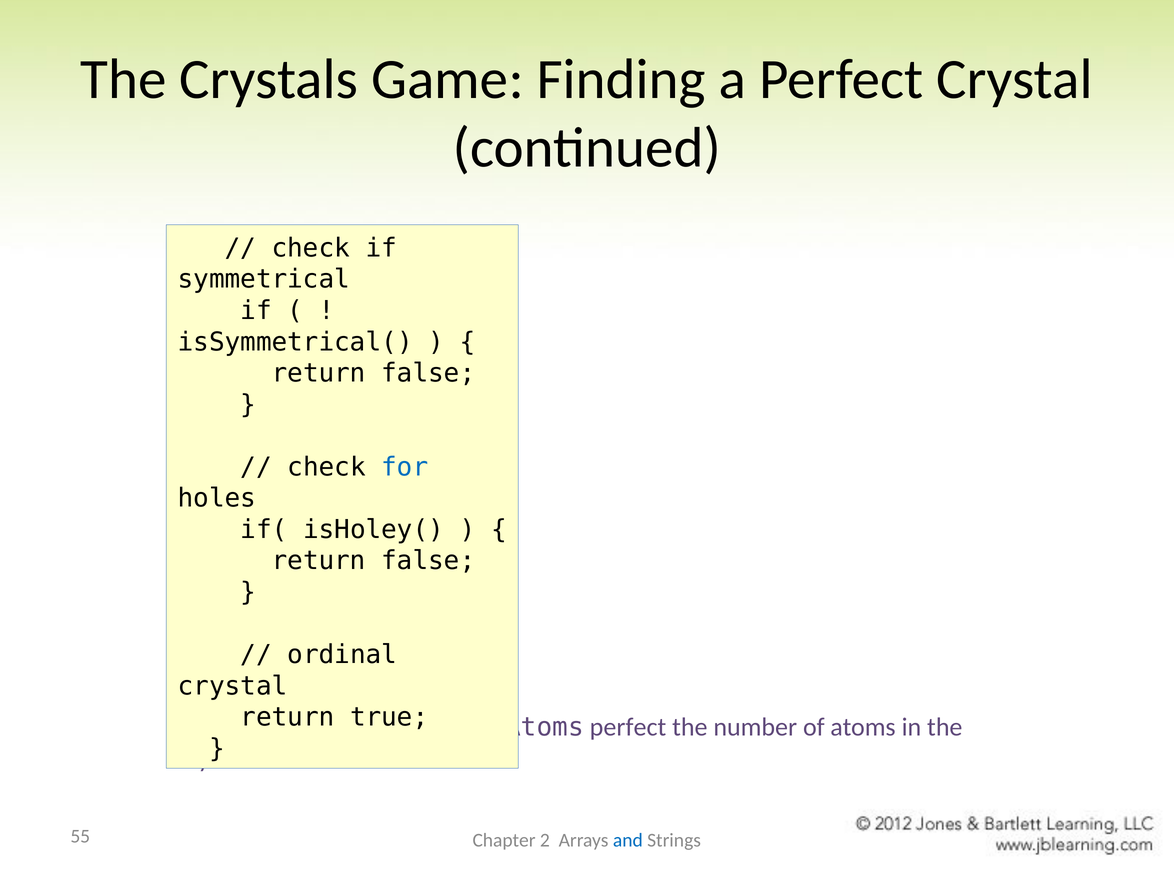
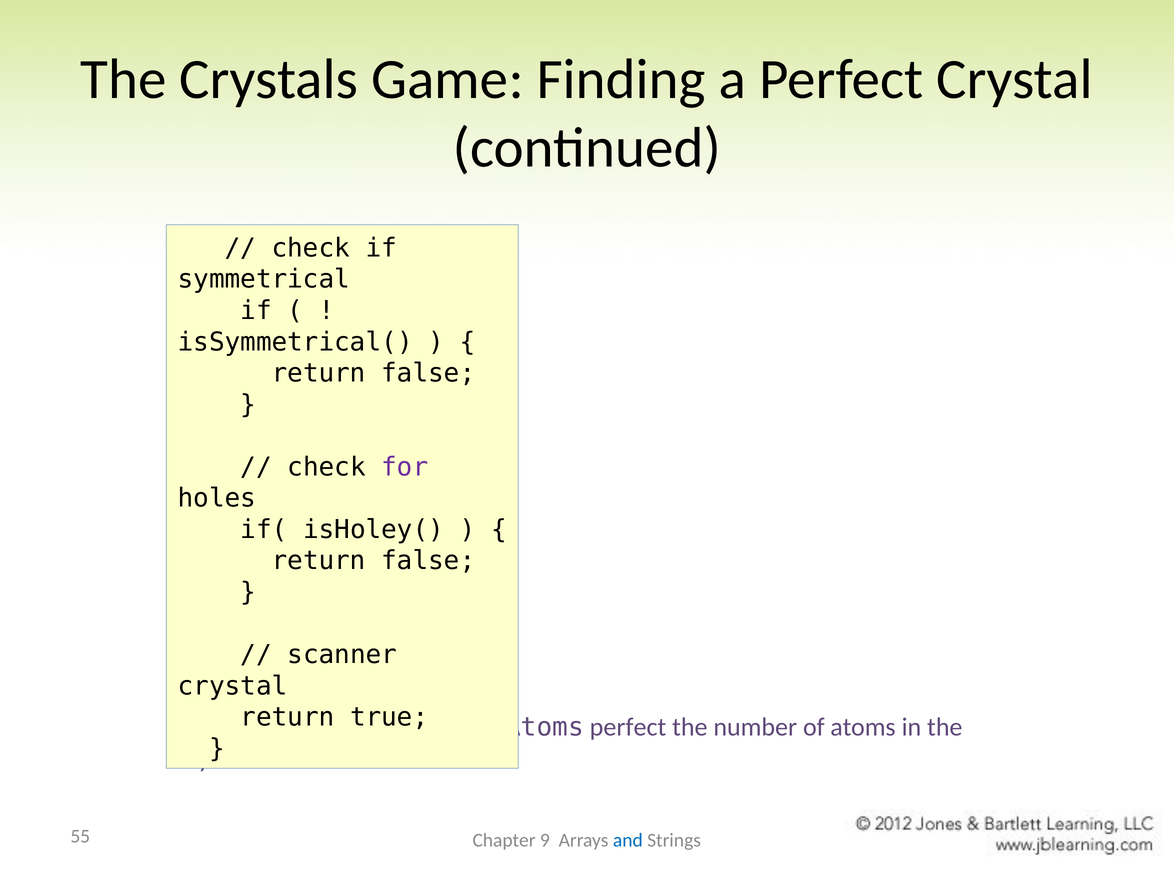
for colour: blue -> purple (405, 467)
ordinal: ordinal -> scanner (342, 655)
2: 2 -> 9 (545, 841)
